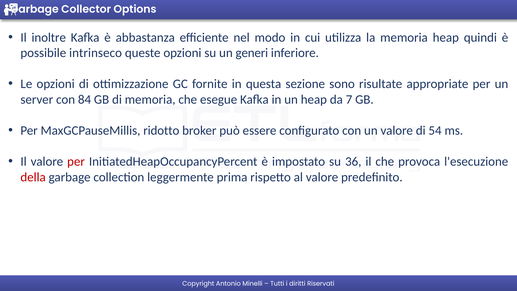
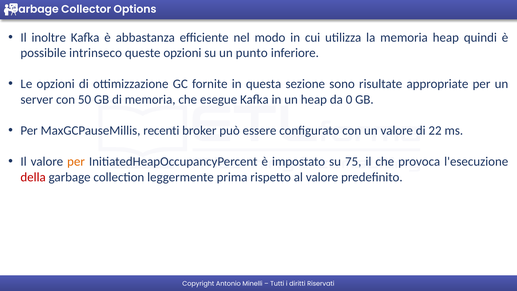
generi: generi -> punto (252, 53)
84: 84 -> 50 (85, 100)
7: 7 -> 0 (349, 100)
ridotto: ridotto -> recenti (161, 131)
54: 54 -> 22 (435, 131)
per colour: red -> orange (76, 162)
36: 36 -> 75 (353, 162)
